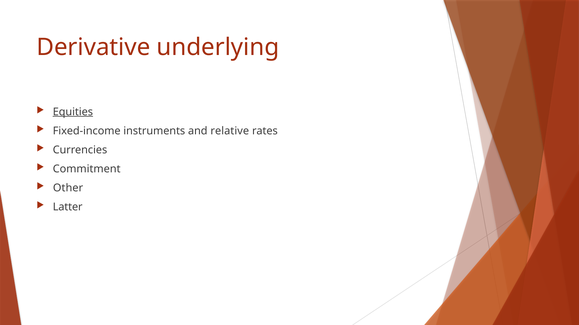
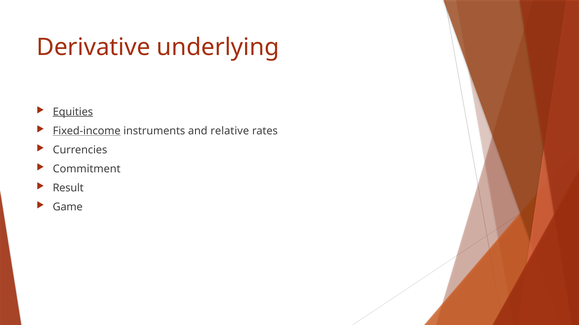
Fixed-income underline: none -> present (87, 131)
Other: Other -> Result (68, 188)
Latter: Latter -> Game (68, 207)
